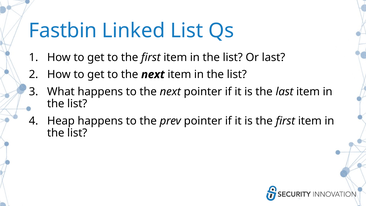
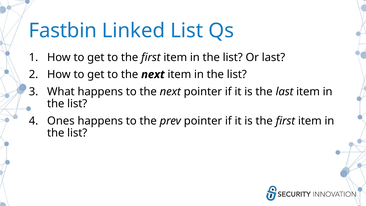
Heap: Heap -> Ones (61, 121)
